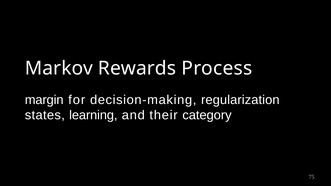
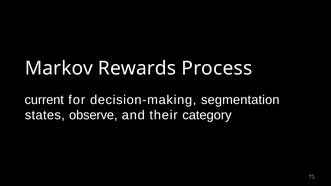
margin: margin -> current (44, 100)
regularization: regularization -> segmentation (240, 100)
learning: learning -> observe (93, 115)
